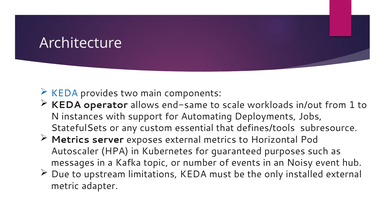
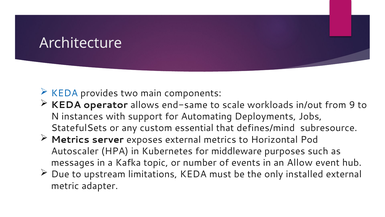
1: 1 -> 9 (352, 105)
defines/tools: defines/tools -> defines/mind (266, 128)
guaranteed: guaranteed -> middleware (237, 151)
Noisy: Noisy -> Allow (300, 162)
